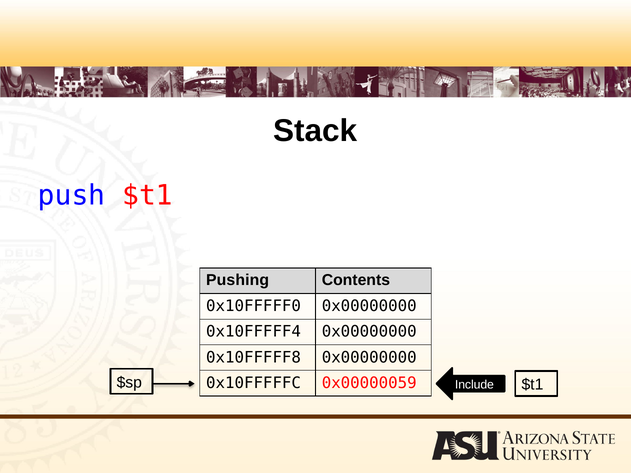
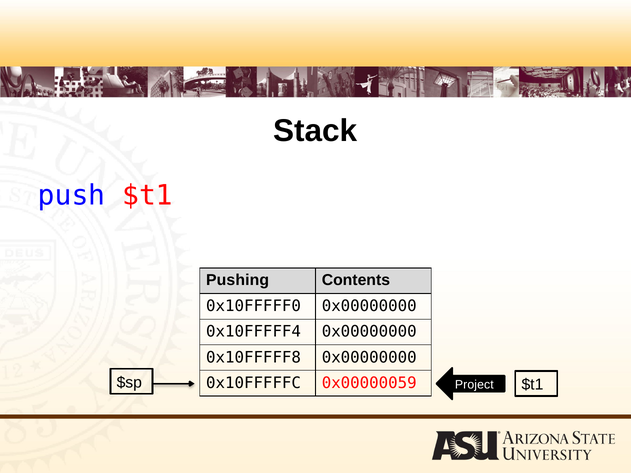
Include: Include -> Project (474, 385)
